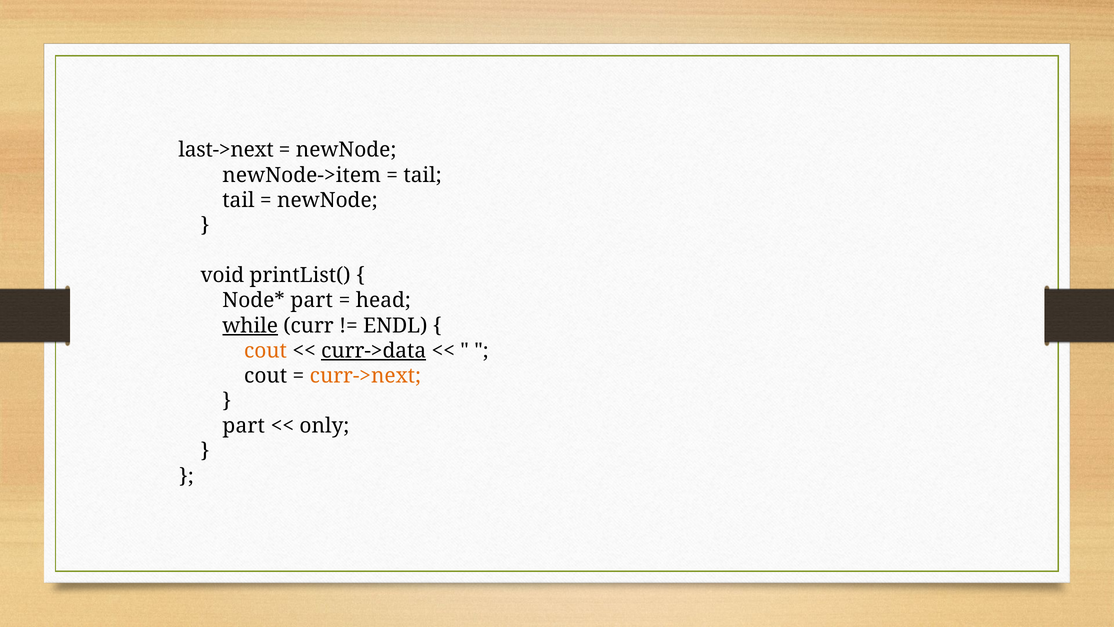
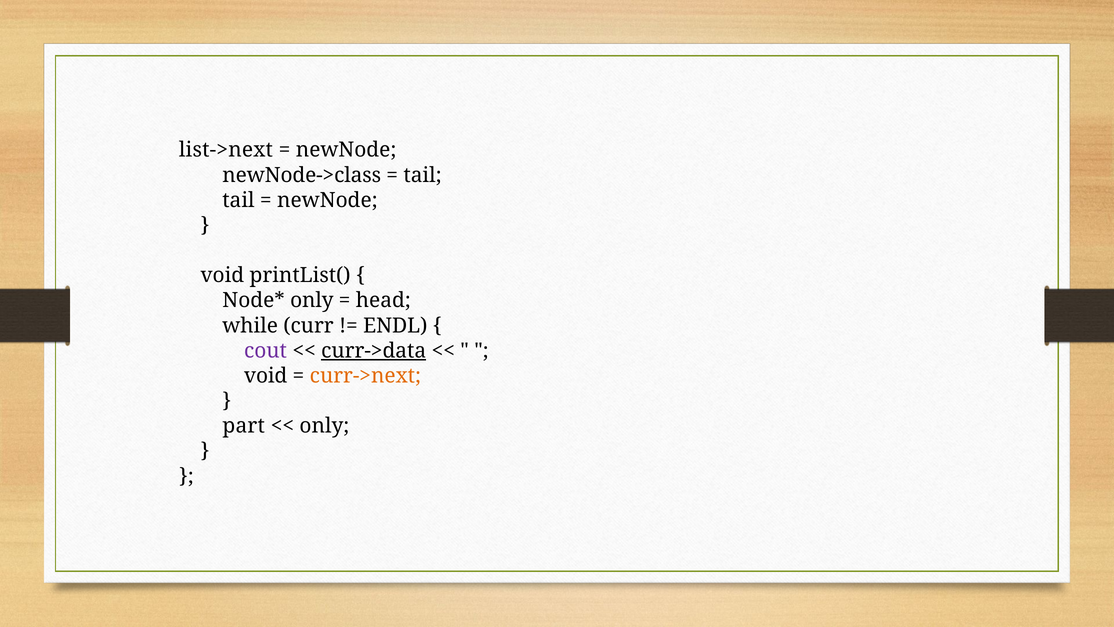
last->next: last->next -> list->next (226, 150)
newNode->item: newNode->item -> newNode->class (302, 175)
part: part -> only (312, 300)
while underline: present -> none (250, 325)
cout colour: orange -> purple (266, 351)
cout: cout -> void (266, 376)
